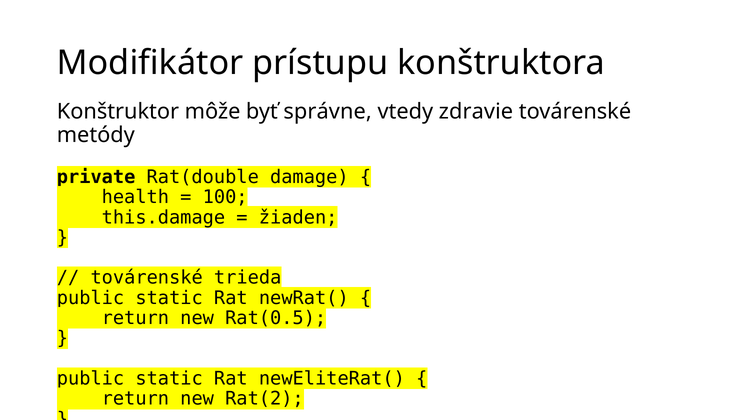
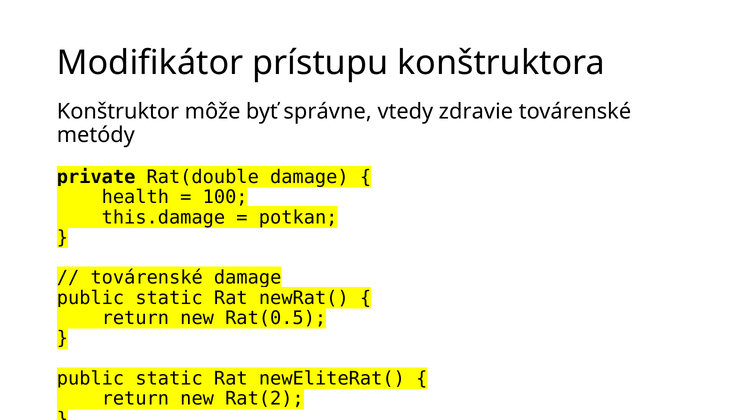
žiaden: žiaden -> potkan (298, 217)
továrenské trieda: trieda -> damage (248, 278)
